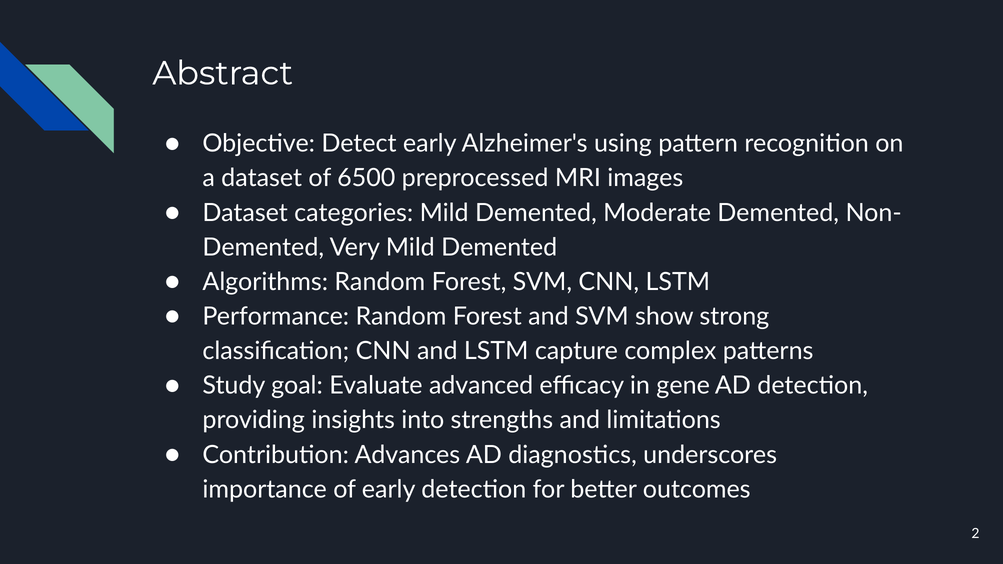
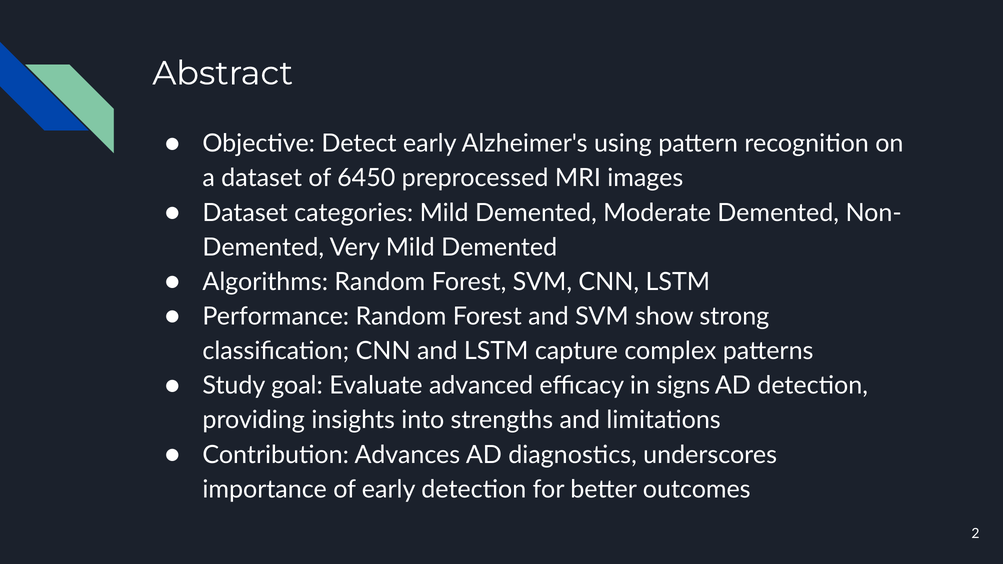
6500: 6500 -> 6450 (366, 178)
gene: gene -> signs (683, 386)
